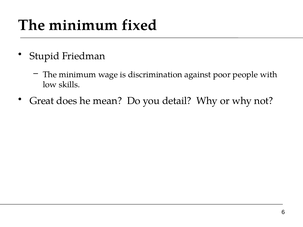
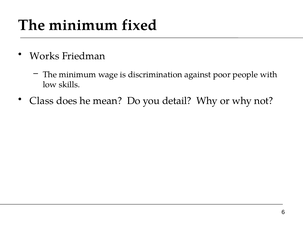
Stupid: Stupid -> Works (44, 56)
Great: Great -> Class (42, 101)
